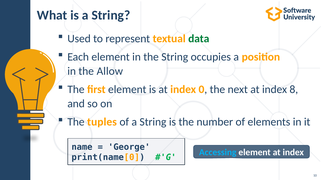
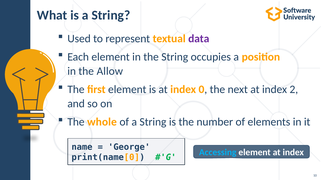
data colour: green -> purple (199, 39)
8: 8 -> 2 (294, 90)
tuples: tuples -> whole (102, 122)
